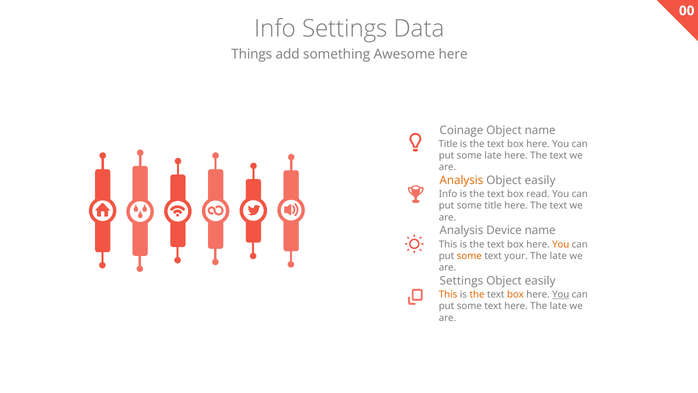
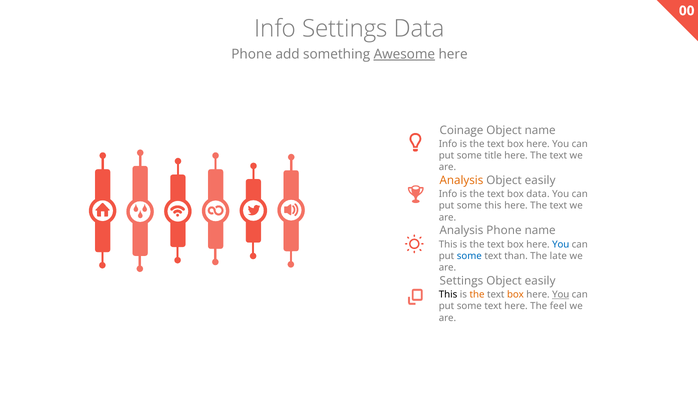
Things: Things -> Phone (252, 54)
Awesome underline: none -> present (404, 54)
Title: Title -> Info (448, 144)
some late: late -> title (493, 155)
box read: read -> data (538, 194)
some title: title -> this (493, 206)
Analysis Device: Device -> Phone (504, 230)
You colour: orange -> blue (561, 244)
some colour: orange -> blue (469, 256)
your: your -> than (516, 256)
This colour: orange -> black (448, 294)
here The late: late -> feel (558, 306)
